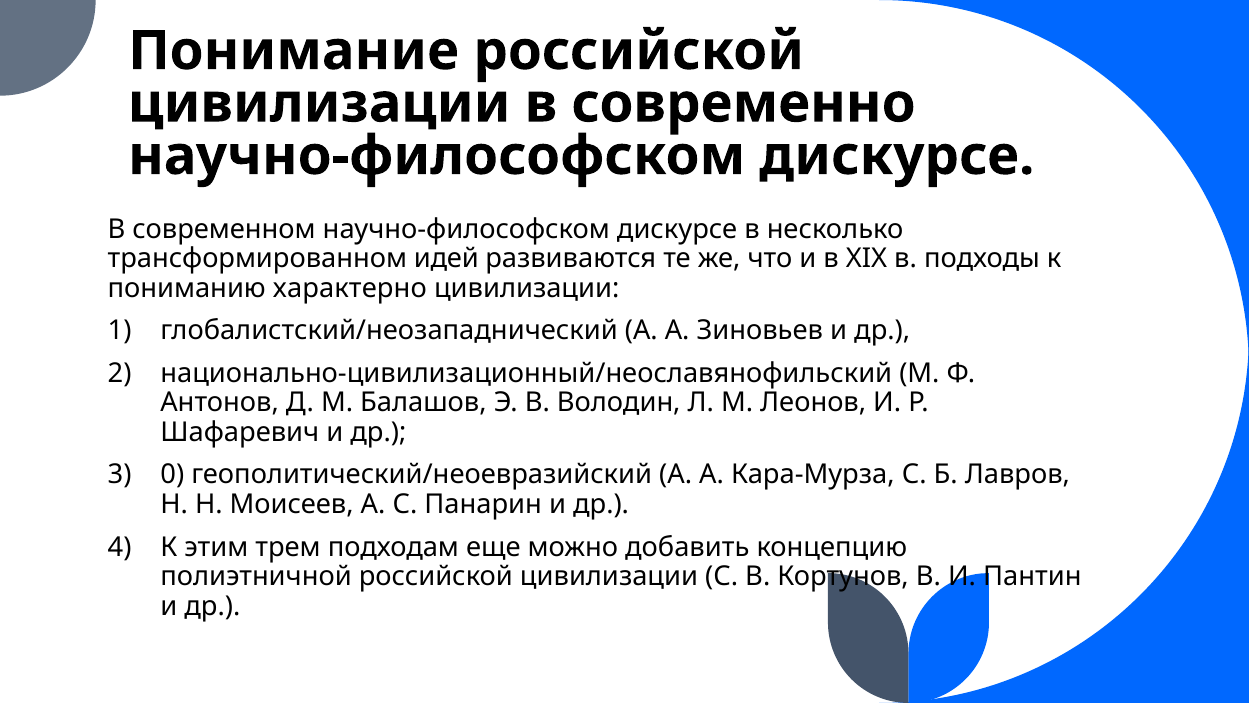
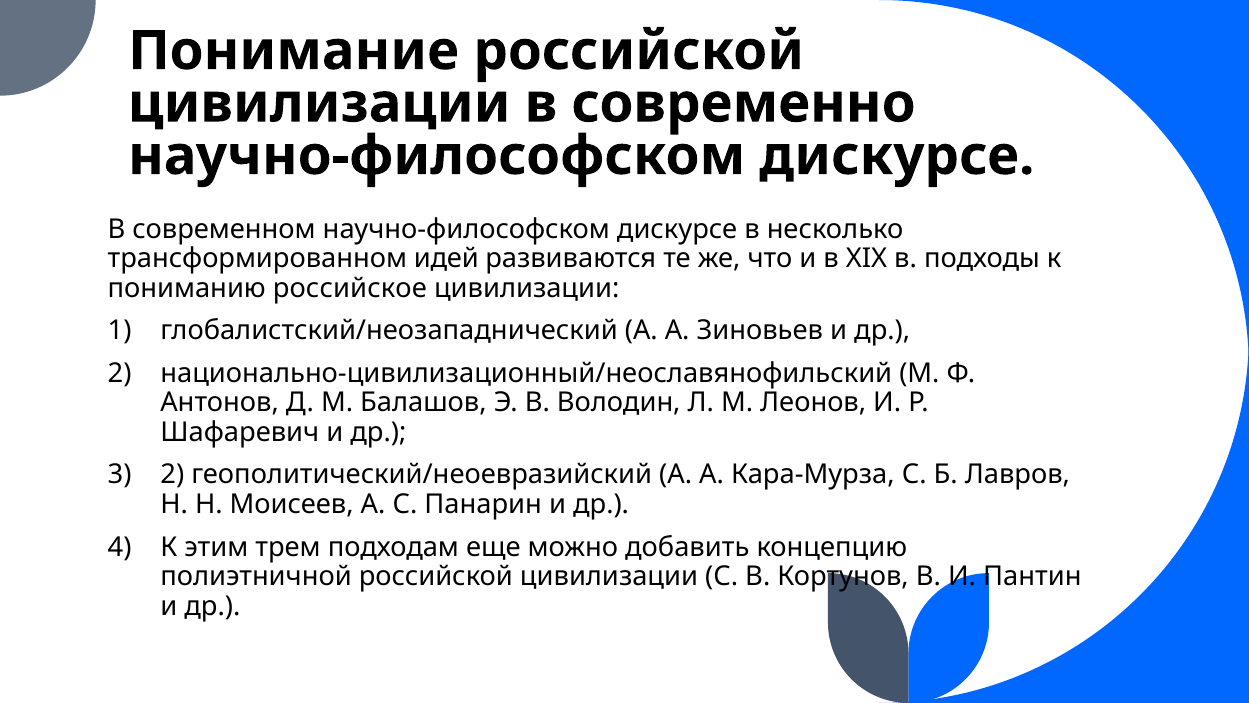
характерно: характерно -> российское (350, 288)
3 0: 0 -> 2 (172, 475)
